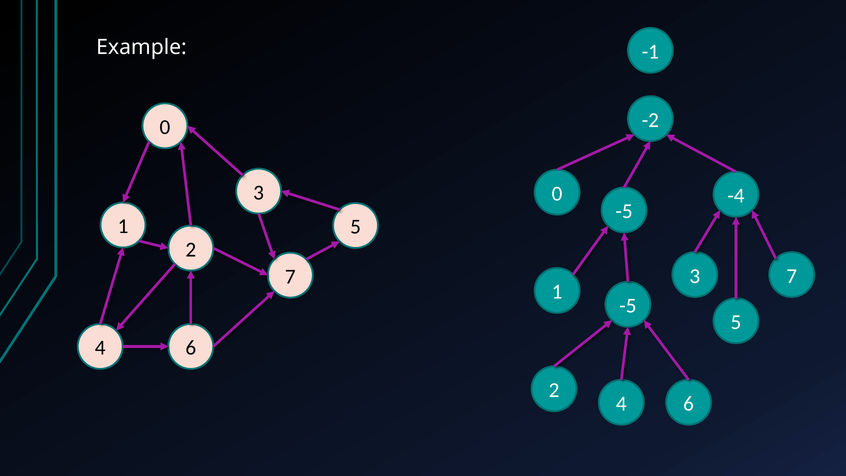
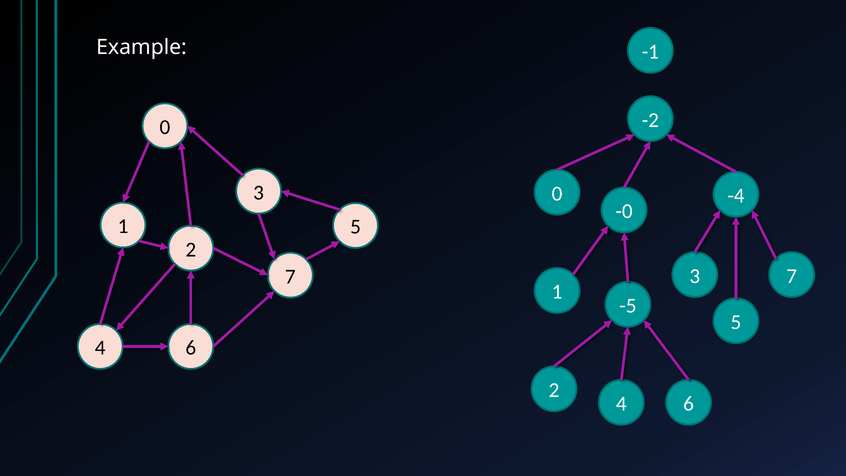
-5: -5 -> -0 (624, 211)
